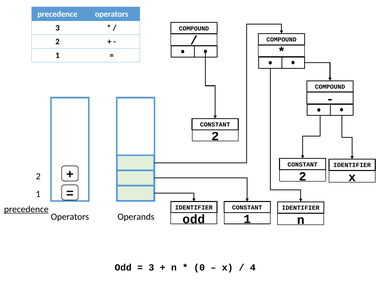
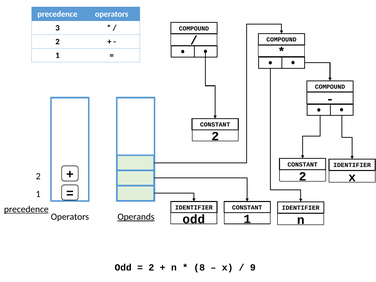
Operands underline: none -> present (136, 217)
3: 3 -> 2 (151, 268)
0: 0 -> 8 (199, 268)
4: 4 -> 9 (253, 268)
